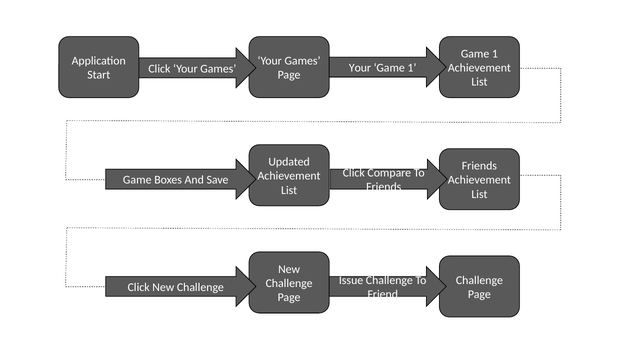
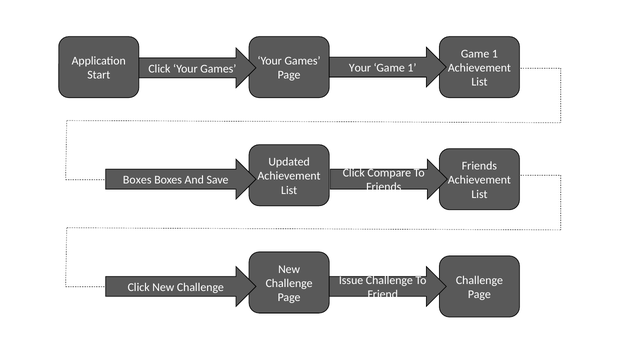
Game: Game -> Boxes (137, 180)
